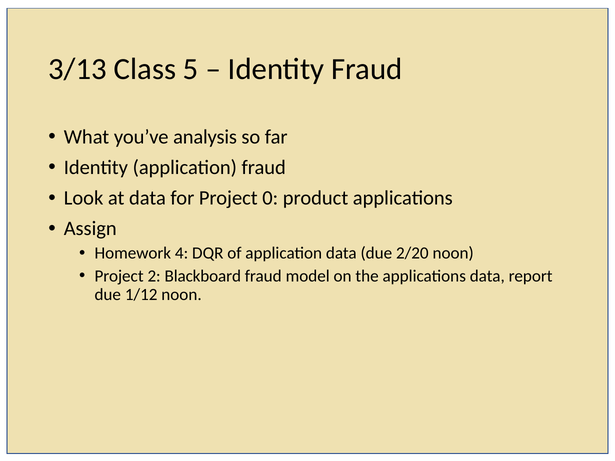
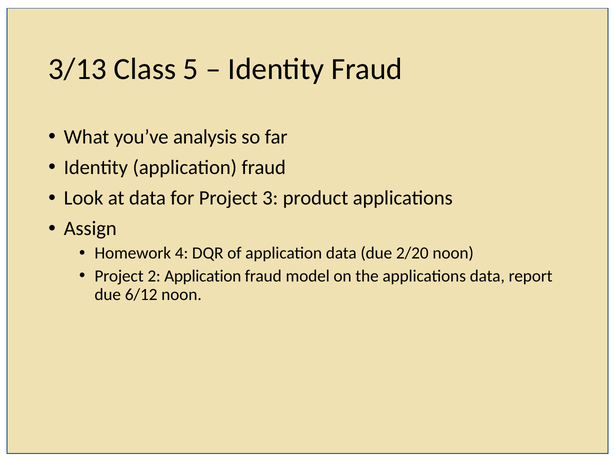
0: 0 -> 3 (270, 198)
2 Blackboard: Blackboard -> Application (203, 276)
1/12: 1/12 -> 6/12 (141, 295)
